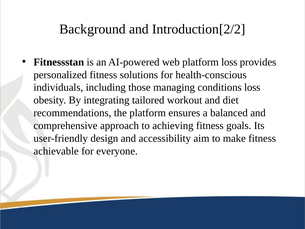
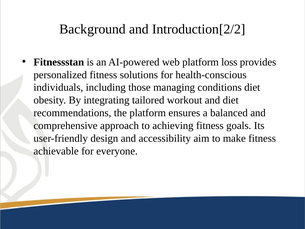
conditions loss: loss -> diet (252, 87)
